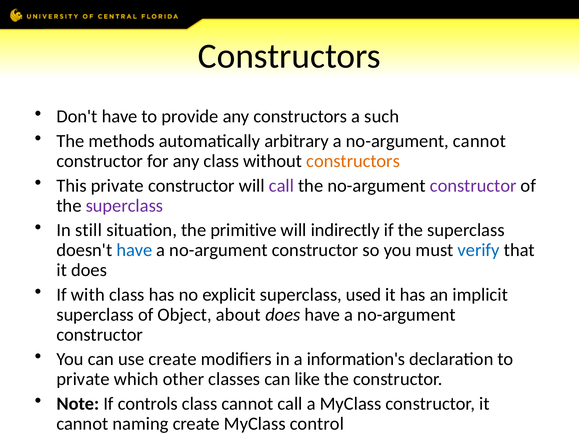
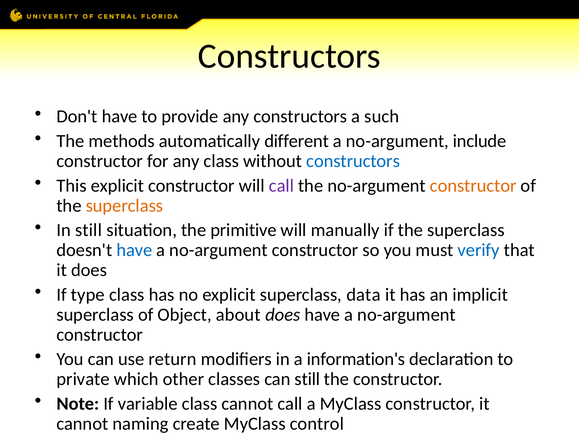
arbitrary: arbitrary -> different (297, 141)
no-argument cannot: cannot -> include (480, 141)
constructors colour: orange -> blue (353, 161)
This private: private -> explicit (117, 186)
constructor colour: purple -> orange (473, 186)
superclass colour: purple -> orange (124, 206)
indirectly: indirectly -> manually (345, 230)
with: with -> type (88, 295)
used: used -> data (363, 295)
use create: create -> return (173, 359)
can like: like -> still (307, 379)
controls: controls -> variable (148, 404)
